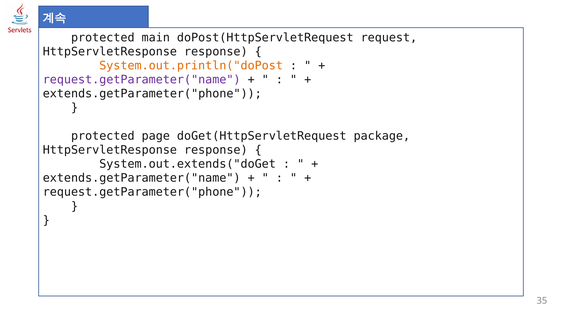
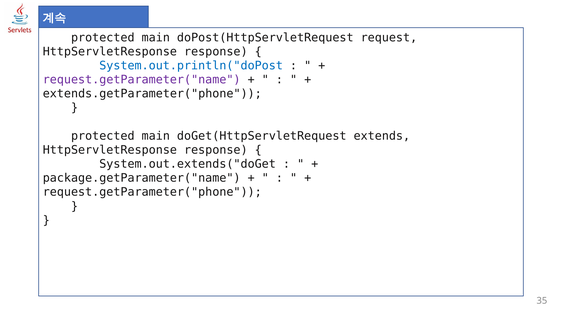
System.out.println("doPost colour: orange -> blue (191, 66)
page: page -> main (156, 136)
package: package -> extends (382, 136)
extends.getParameter("name: extends.getParameter("name -> package.getParameter("name (142, 178)
